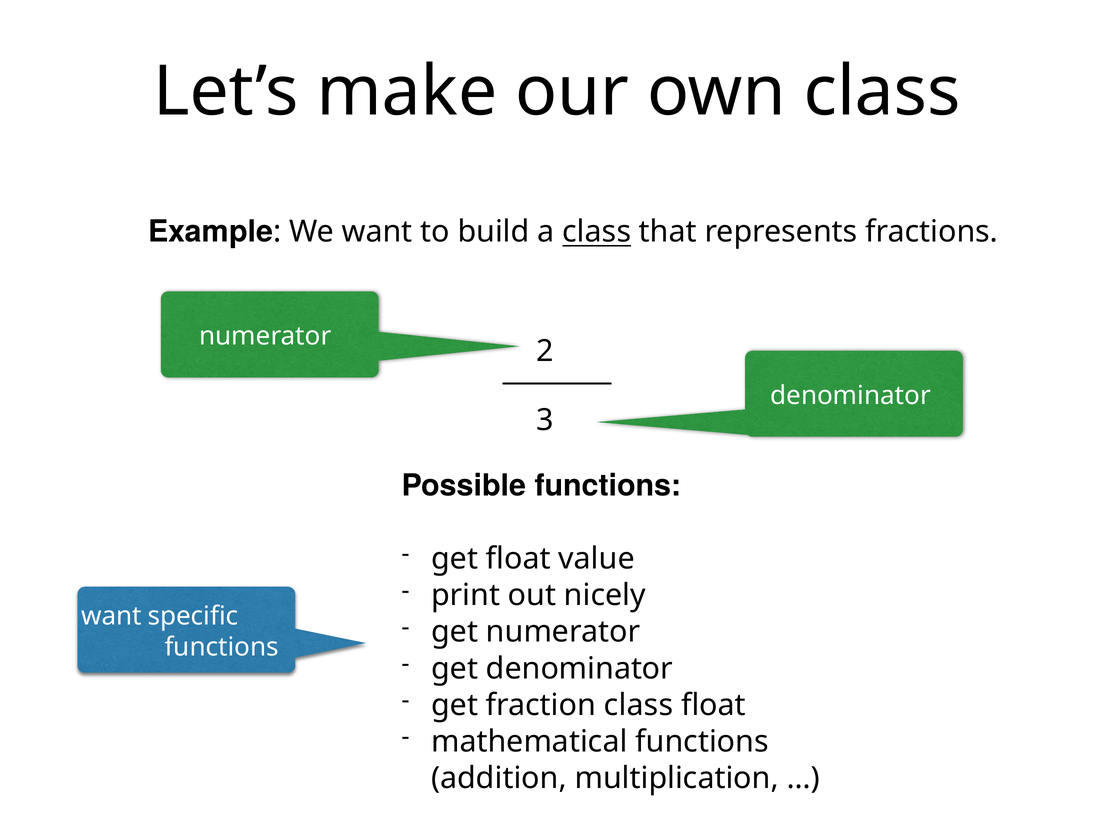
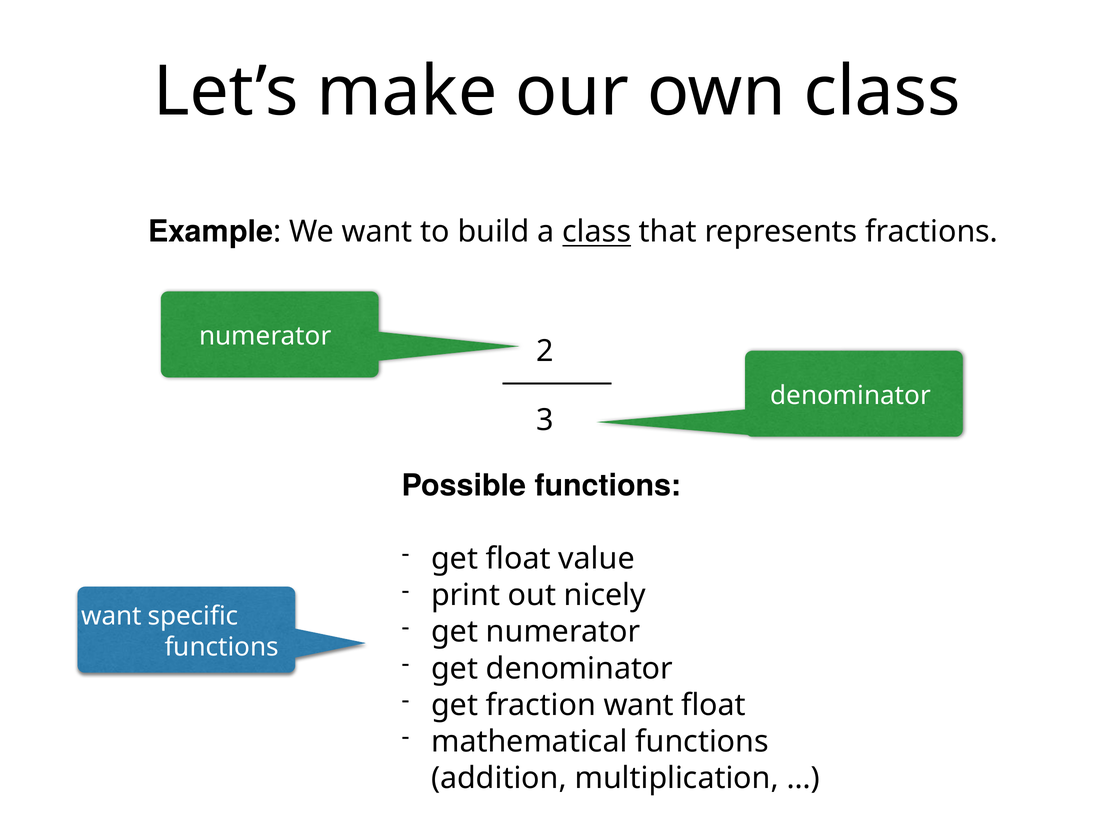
class: class -> want (639, 705)
